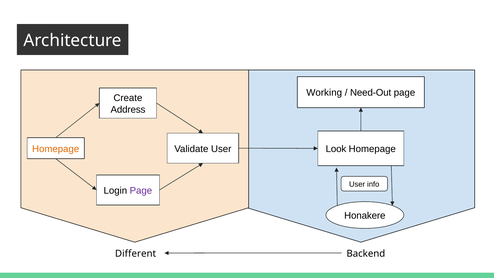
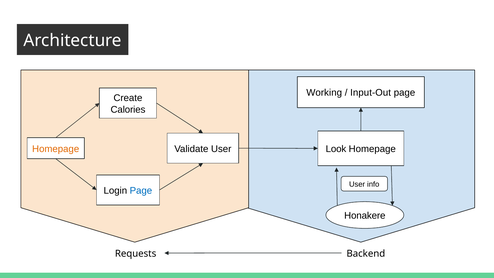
Need-Out: Need-Out -> Input-Out (371, 93)
Address: Address -> Calories (128, 109)
Page colour: purple -> blue (141, 191)
Different: Different -> Requests (136, 253)
